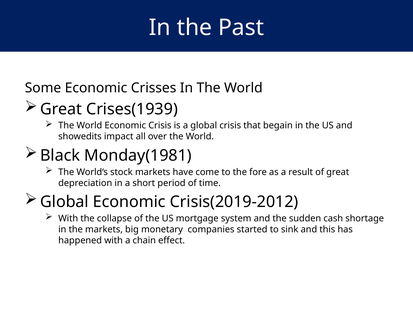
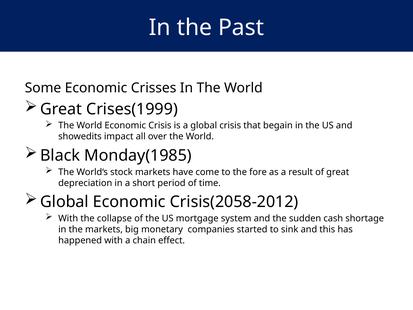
Crises(1939: Crises(1939 -> Crises(1999 (132, 109)
Monday(1981: Monday(1981 -> Monday(1985 (138, 155)
Crisis(2019-2012: Crisis(2019-2012 -> Crisis(2058-2012 (234, 202)
